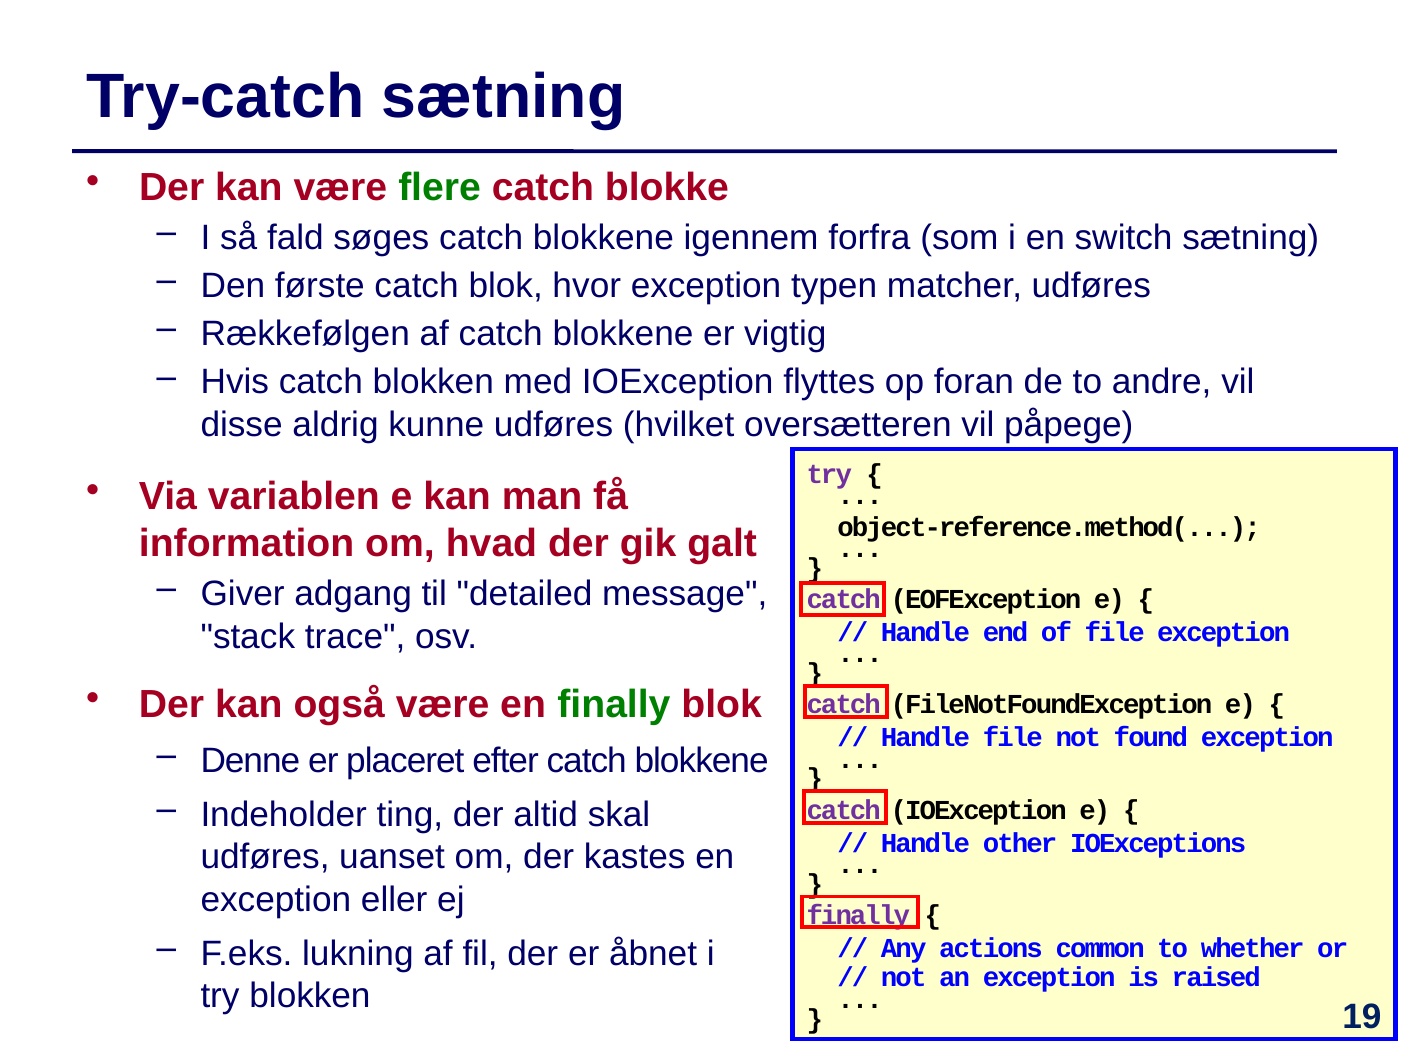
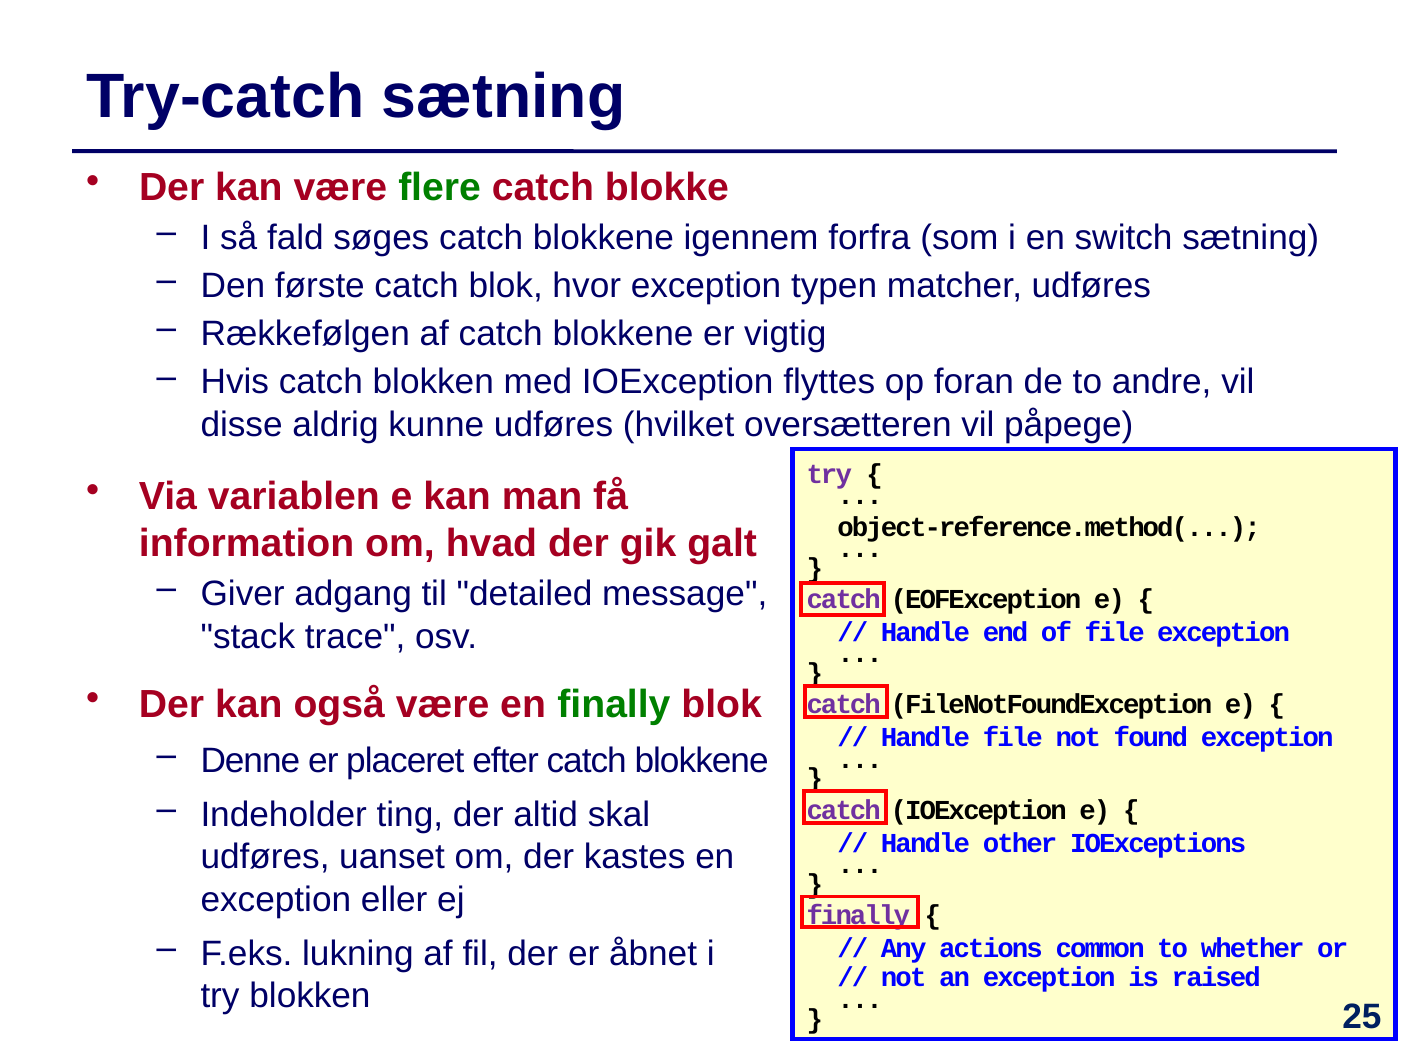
19: 19 -> 25 (1362, 1017)
